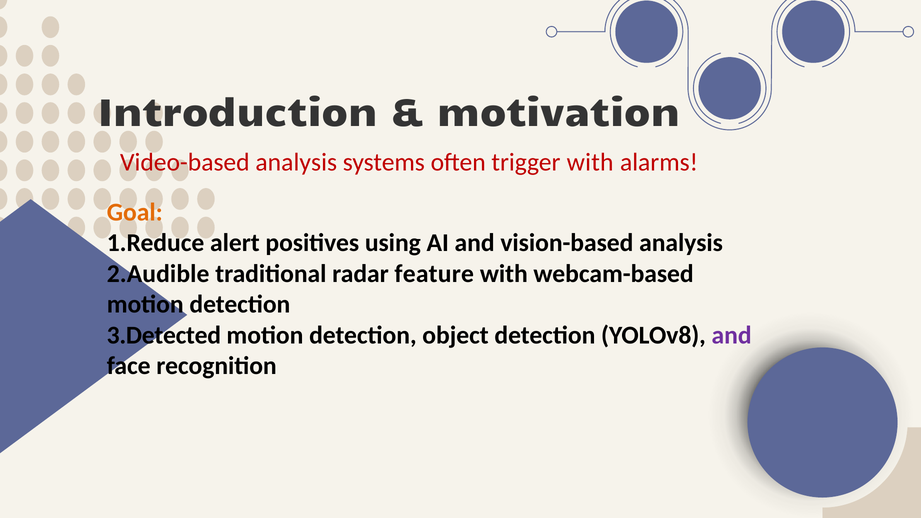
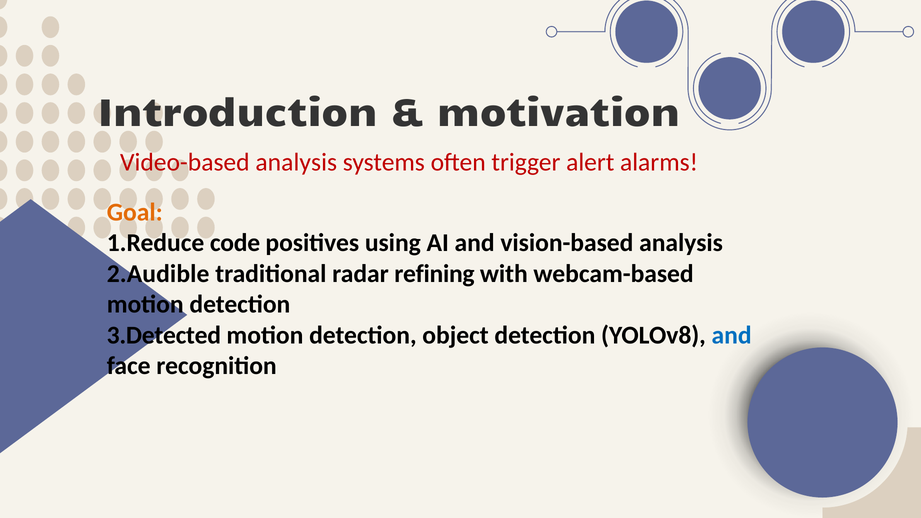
trigger with: with -> alert (590, 162)
alert: alert -> code (235, 243)
feature: feature -> refining (434, 274)
and colour: purple -> blue (732, 335)
